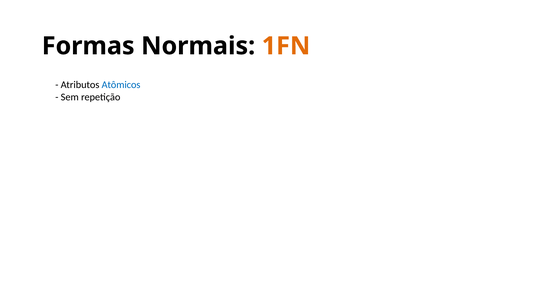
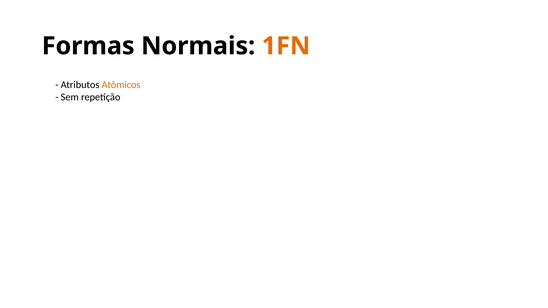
Atômicos colour: blue -> orange (121, 85)
